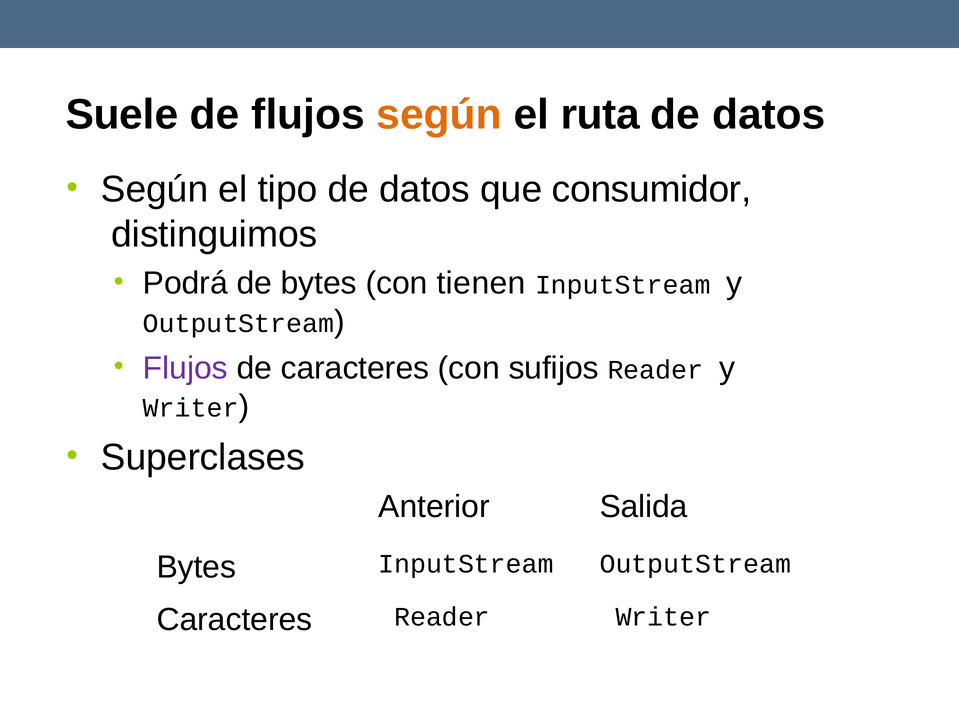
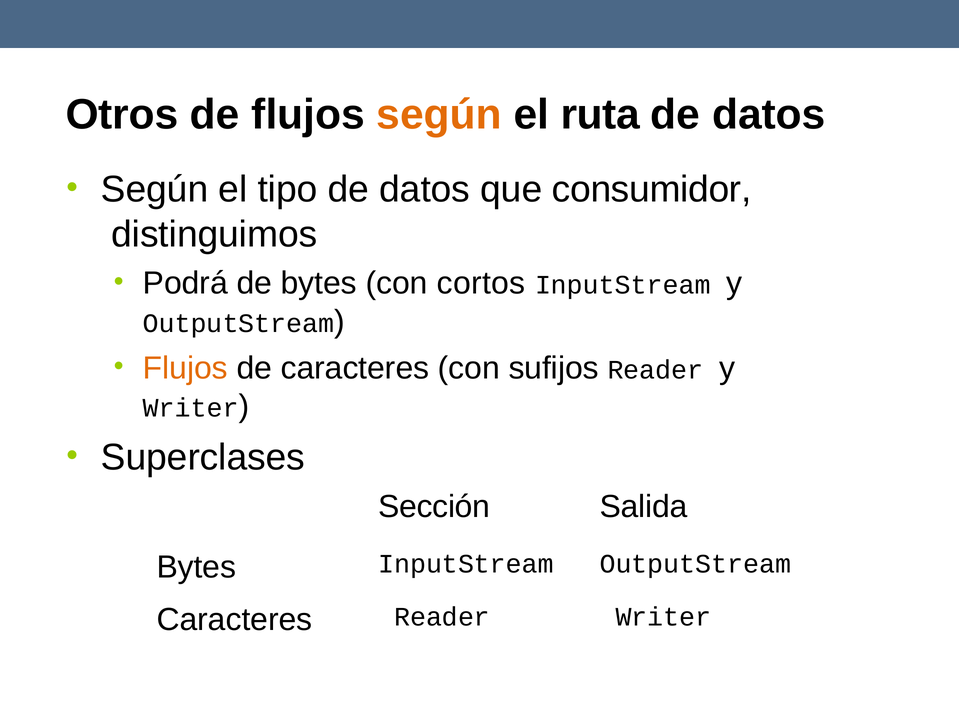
Suele: Suele -> Otros (122, 115)
tienen: tienen -> cortos (481, 283)
Flujos colour: purple -> orange (185, 368)
Anterior: Anterior -> Sección (434, 507)
